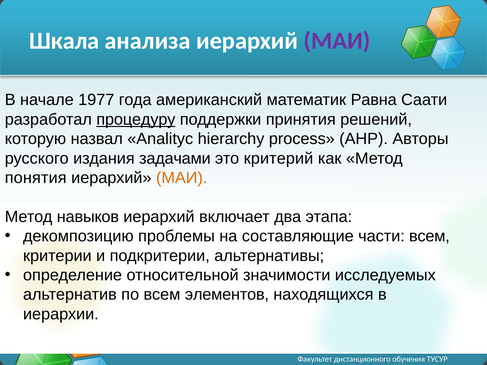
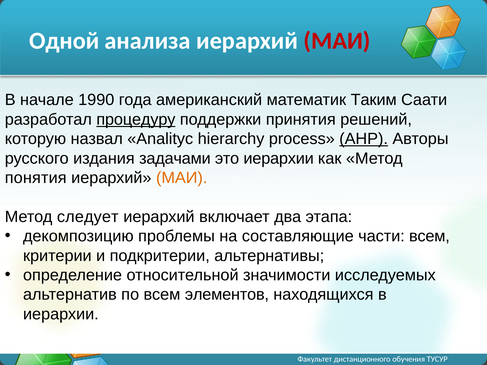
Шкала: Шкала -> Одной (64, 41)
МАИ colour: purple -> red (337, 41)
1977: 1977 -> 1990 (96, 100)
Равна: Равна -> Таким (374, 100)
AHP underline: none -> present (364, 139)
это критерий: критерий -> иерархии (279, 158)
навыков: навыков -> следует (88, 217)
